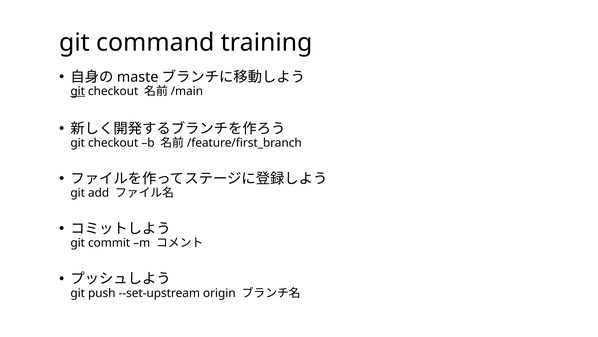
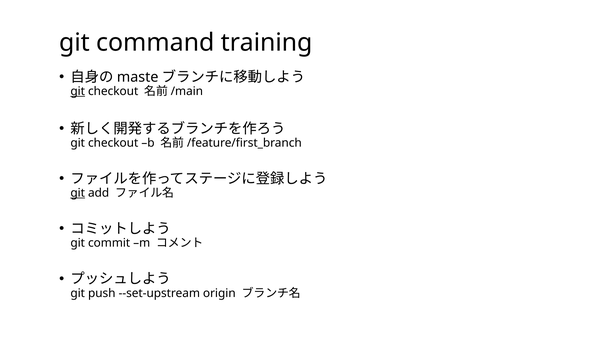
git underline: none -> present (78, 193)
